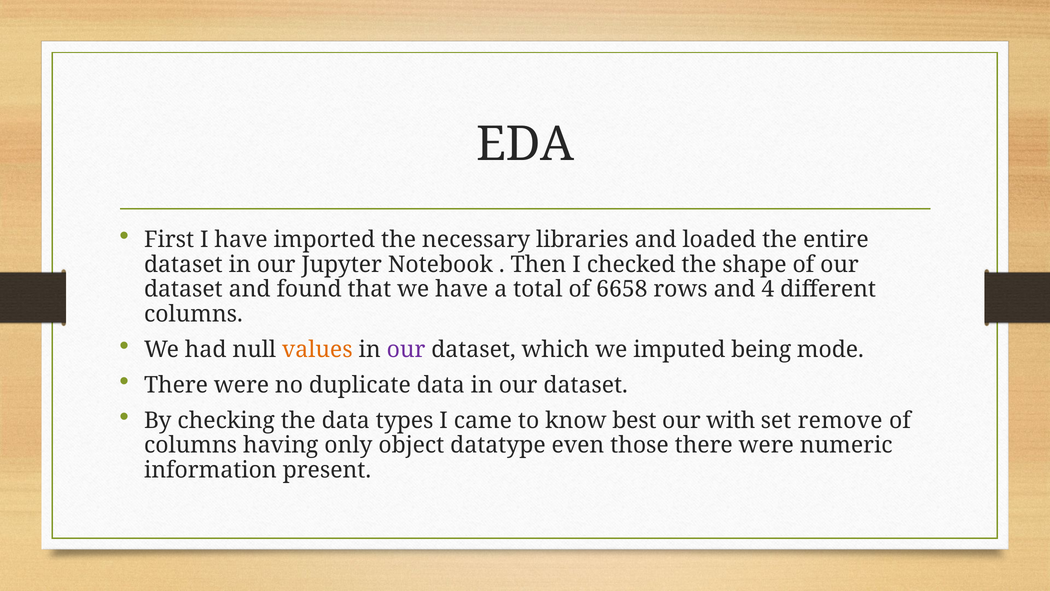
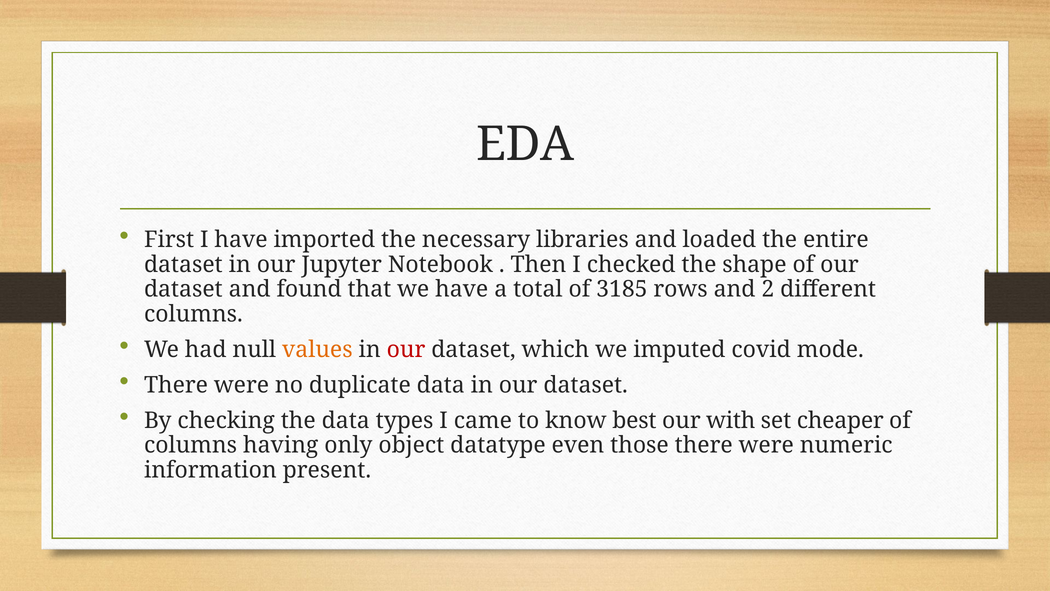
6658: 6658 -> 3185 (622, 289)
4: 4 -> 2 (768, 289)
our colour: purple -> red (406, 349)
being: being -> covid (761, 349)
remove: remove -> cheaper (840, 420)
